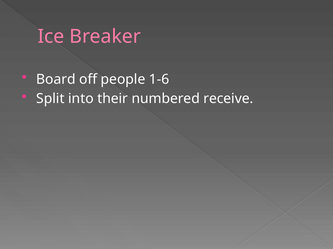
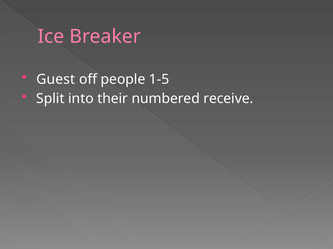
Board: Board -> Guest (56, 79)
1-6: 1-6 -> 1-5 (159, 79)
